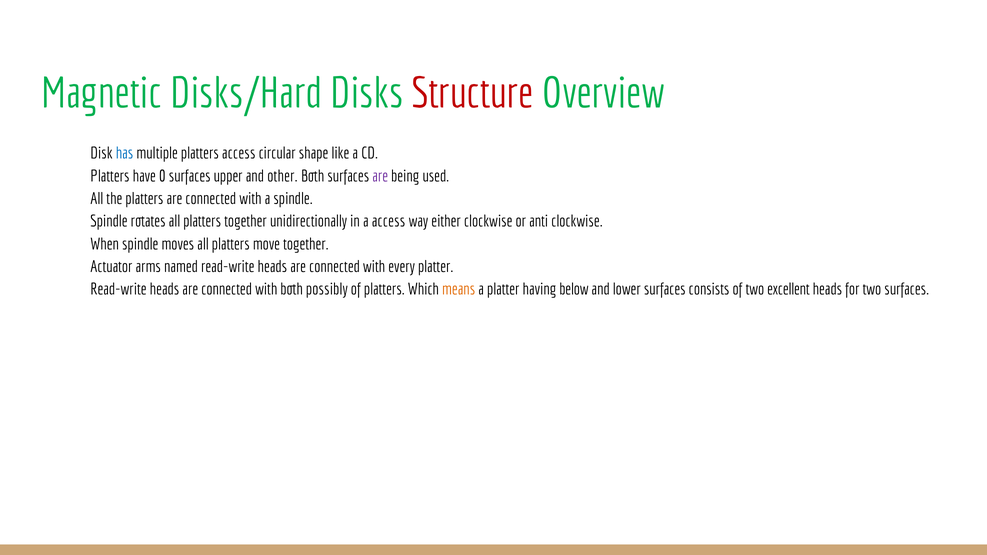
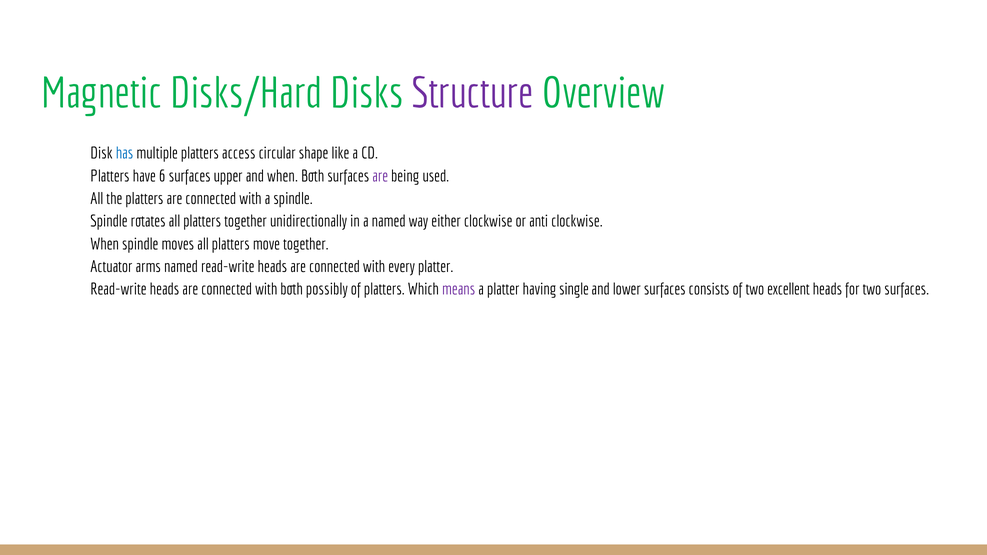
Structure colour: red -> purple (473, 94)
0: 0 -> 6 (162, 176)
and other: other -> when (282, 176)
a access: access -> named (389, 222)
means colour: orange -> purple (459, 289)
below: below -> single (574, 289)
